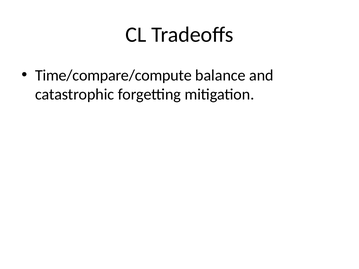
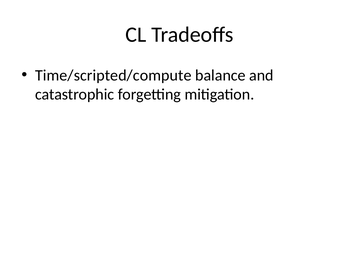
Time/compare/compute: Time/compare/compute -> Time/scripted/compute (113, 75)
